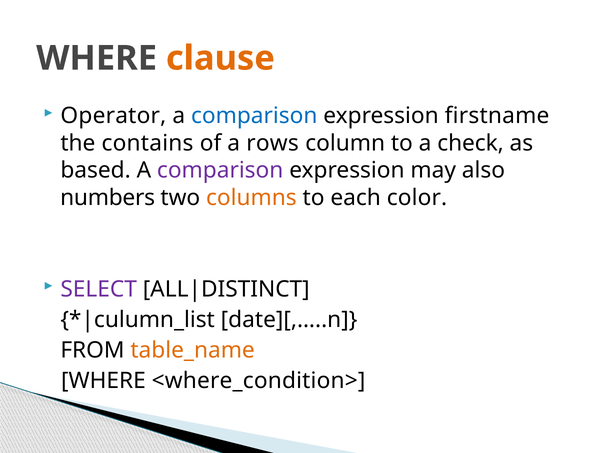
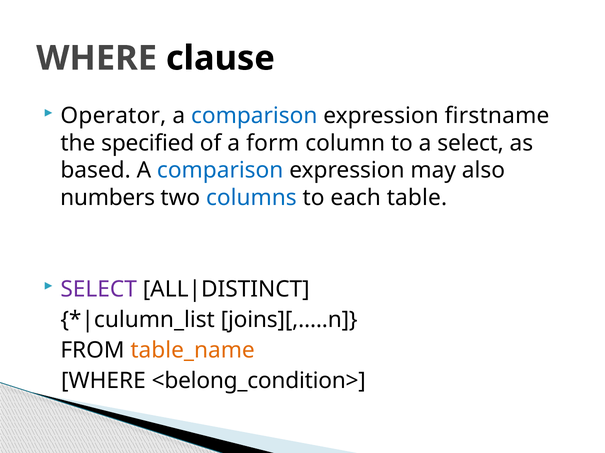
clause colour: orange -> black (220, 58)
contains: contains -> specified (148, 143)
rows: rows -> form (273, 143)
a check: check -> select (471, 143)
comparison colour: purple -> blue (220, 171)
columns colour: orange -> blue (251, 198)
color: color -> table (417, 198)
date][,…..n: date][,…..n -> joins][,…..n (289, 320)
<where_condition>: <where_condition> -> <belong_condition> (259, 382)
